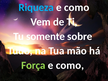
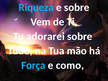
como: como -> sobre (77, 7)
somente: somente -> adorarei (45, 36)
Força colour: light green -> light blue (33, 65)
